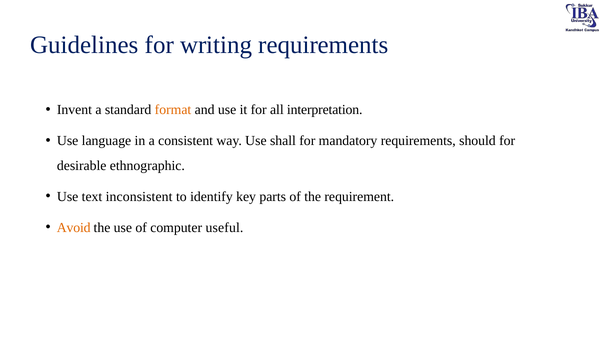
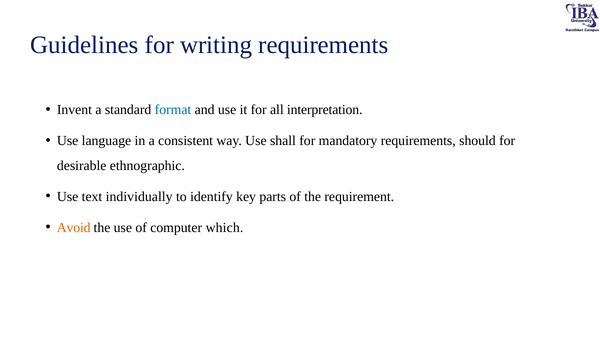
format colour: orange -> blue (173, 110)
inconsistent: inconsistent -> individually (139, 196)
useful: useful -> which (225, 227)
